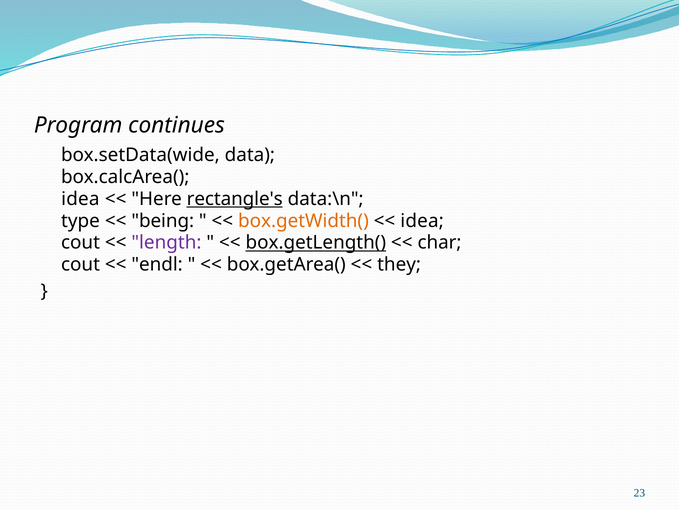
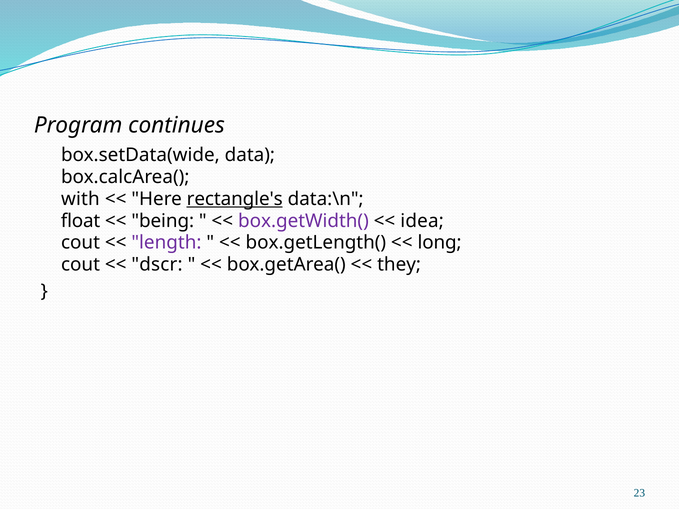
idea: idea -> with (80, 199)
type: type -> float (81, 221)
box.getWidth( colour: orange -> purple (303, 221)
box.getLength( underline: present -> none (316, 243)
char: char -> long (440, 243)
endl: endl -> dscr (157, 265)
